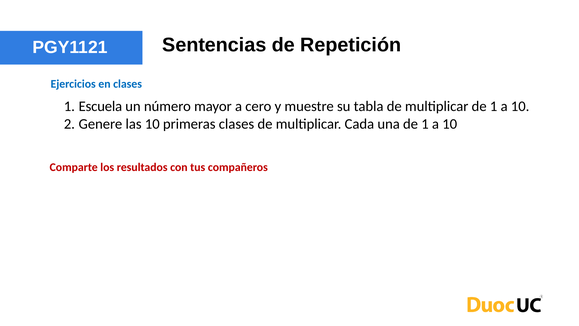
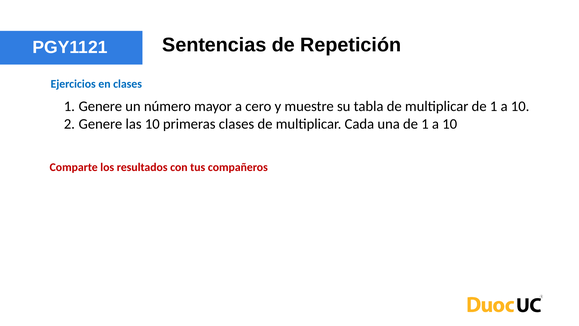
1 Escuela: Escuela -> Genere (100, 106)
